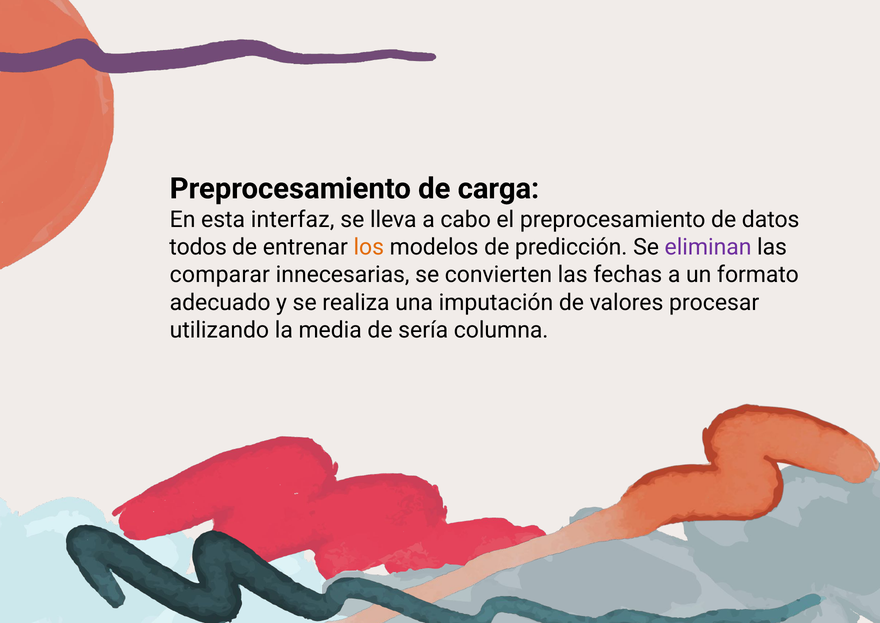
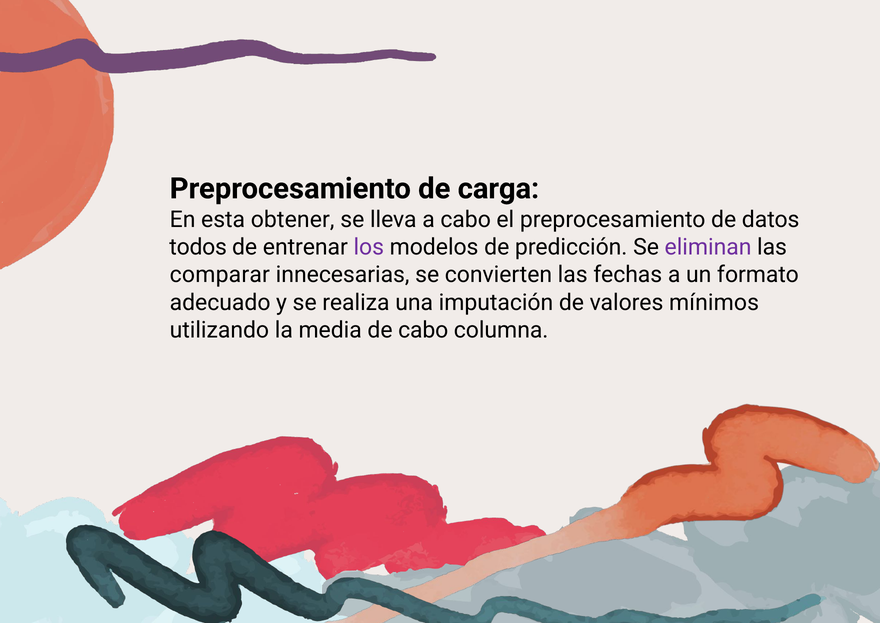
interfaz: interfaz -> obtener (293, 219)
los colour: orange -> purple (369, 247)
procesar: procesar -> mínimos (714, 302)
de sería: sería -> cabo (423, 330)
